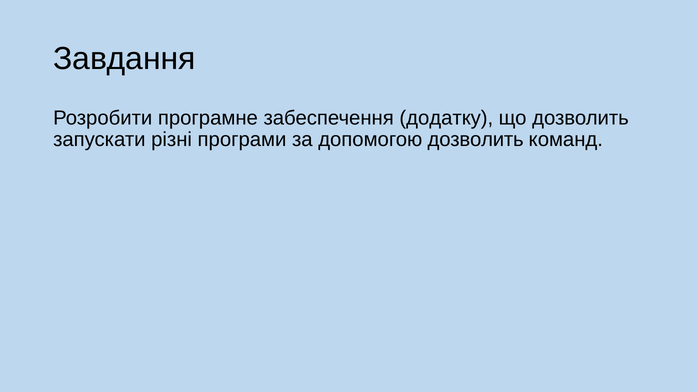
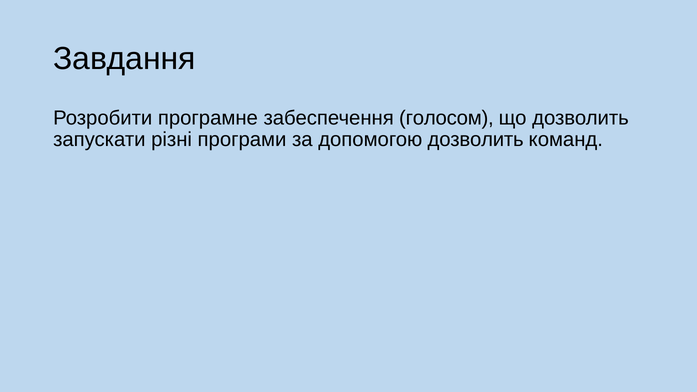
додатку: додатку -> голосом (446, 118)
